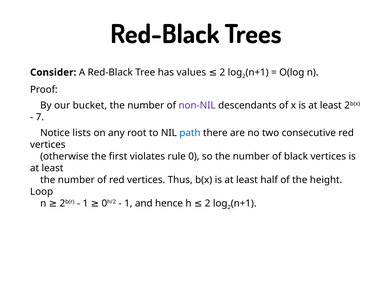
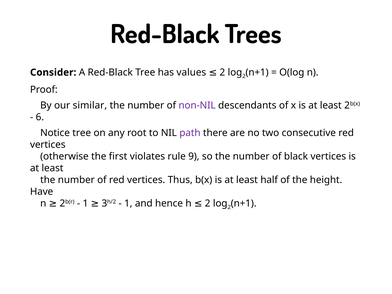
bucket: bucket -> similar (90, 105)
7: 7 -> 6 (40, 117)
Notice lists: lists -> tree (82, 133)
path colour: blue -> purple (190, 133)
rule 0: 0 -> 9 (194, 156)
Loop: Loop -> Have (42, 192)
1 0: 0 -> 3 (104, 203)
